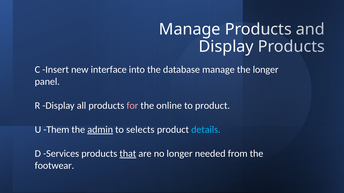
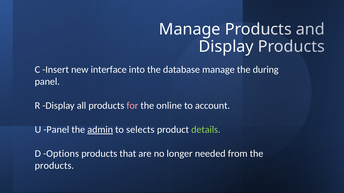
the longer: longer -> during (266, 70)
to product: product -> account (213, 106)
U Them: Them -> Panel (56, 130)
details colour: light blue -> light green (206, 130)
Services: Services -> Options (61, 154)
that underline: present -> none (128, 154)
footwear: footwear -> products (54, 166)
